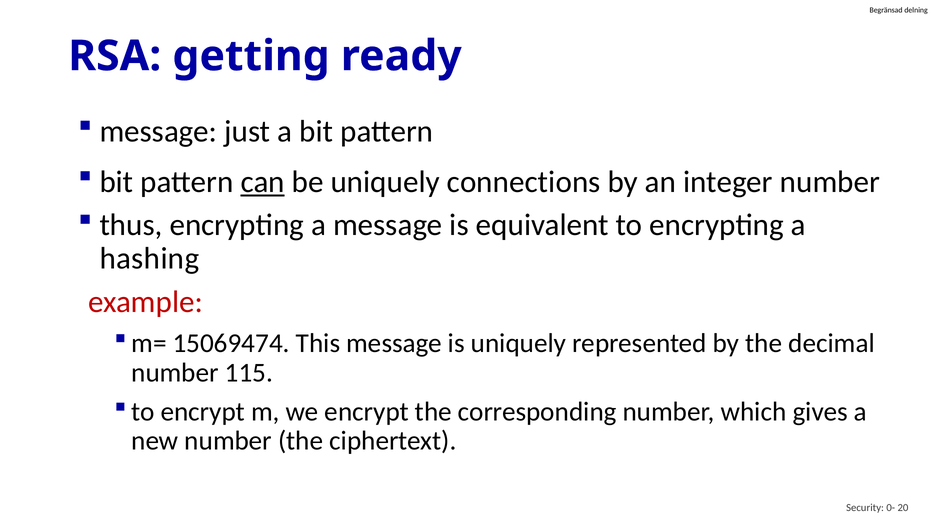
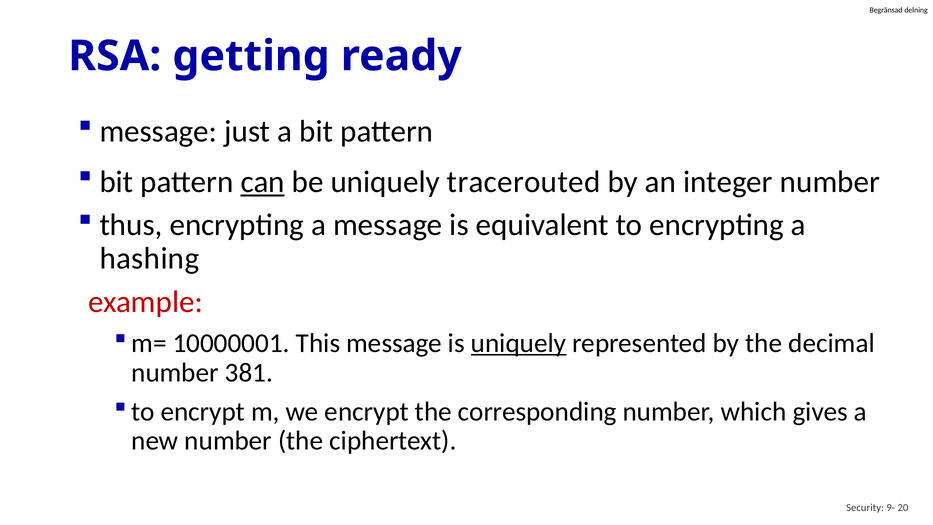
connections: connections -> tracerouted (524, 182)
15069474: 15069474 -> 10000001 (231, 343)
uniquely underline: none -> present (519, 343)
115: 115 -> 381 (249, 372)
0-: 0- -> 9- (891, 508)
